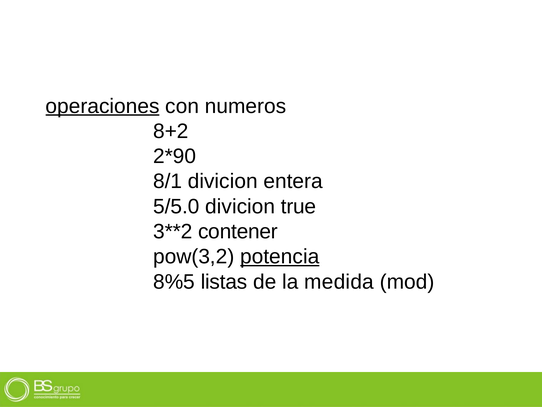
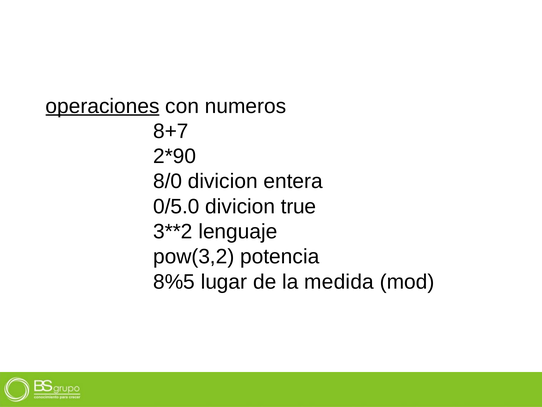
8+2: 8+2 -> 8+7 (171, 131)
8/1: 8/1 -> 8/0 (168, 181)
5/5.0: 5/5.0 -> 0/5.0 (176, 206)
contener: contener -> lenguaje (238, 232)
potencia underline: present -> none (280, 257)
listas: listas -> lugar (224, 282)
